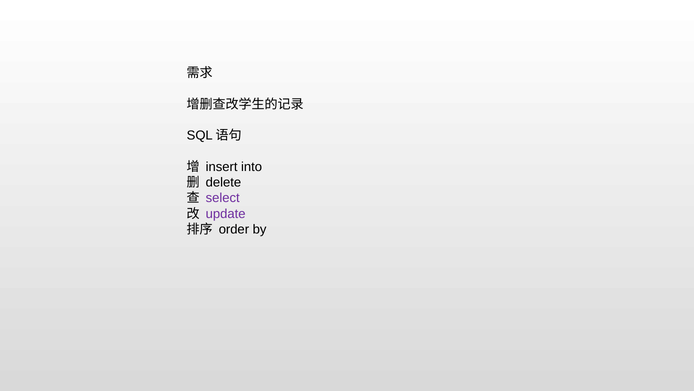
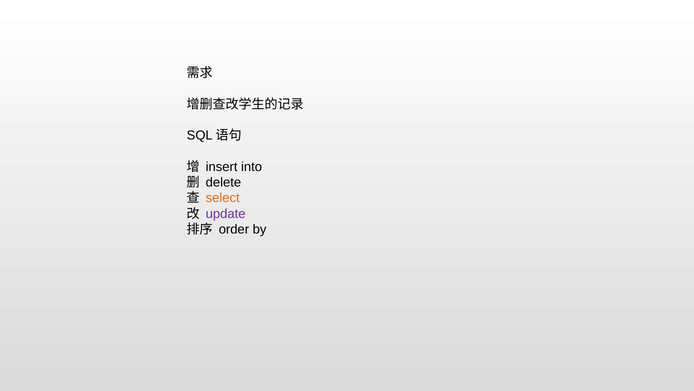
select colour: purple -> orange (223, 198)
